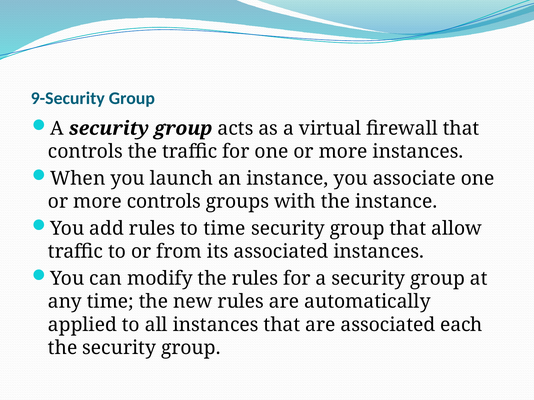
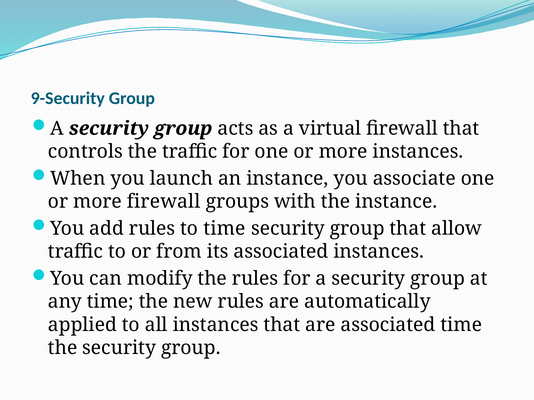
more controls: controls -> firewall (164, 202)
associated each: each -> time (461, 325)
